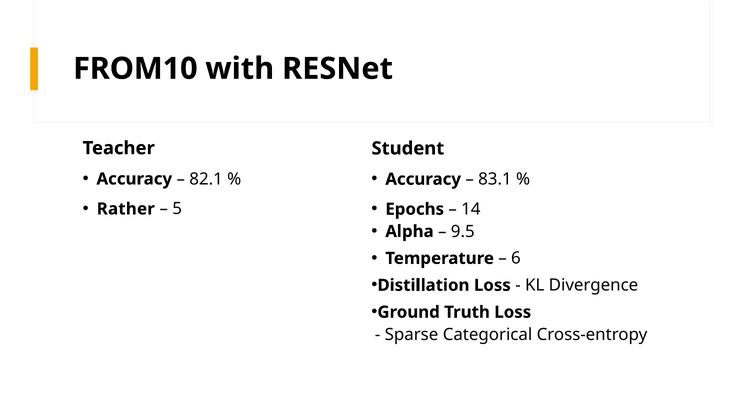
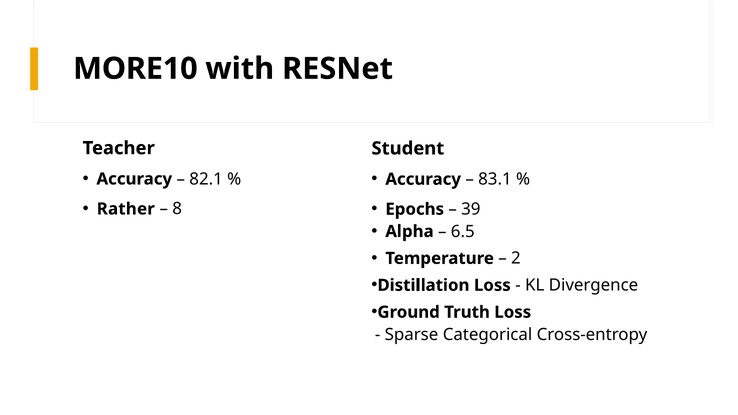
FROM10: FROM10 -> MORE10 (135, 69)
5: 5 -> 8 (177, 209)
14: 14 -> 39 (471, 209)
9.5: 9.5 -> 6.5 (463, 232)
6: 6 -> 2 (516, 258)
